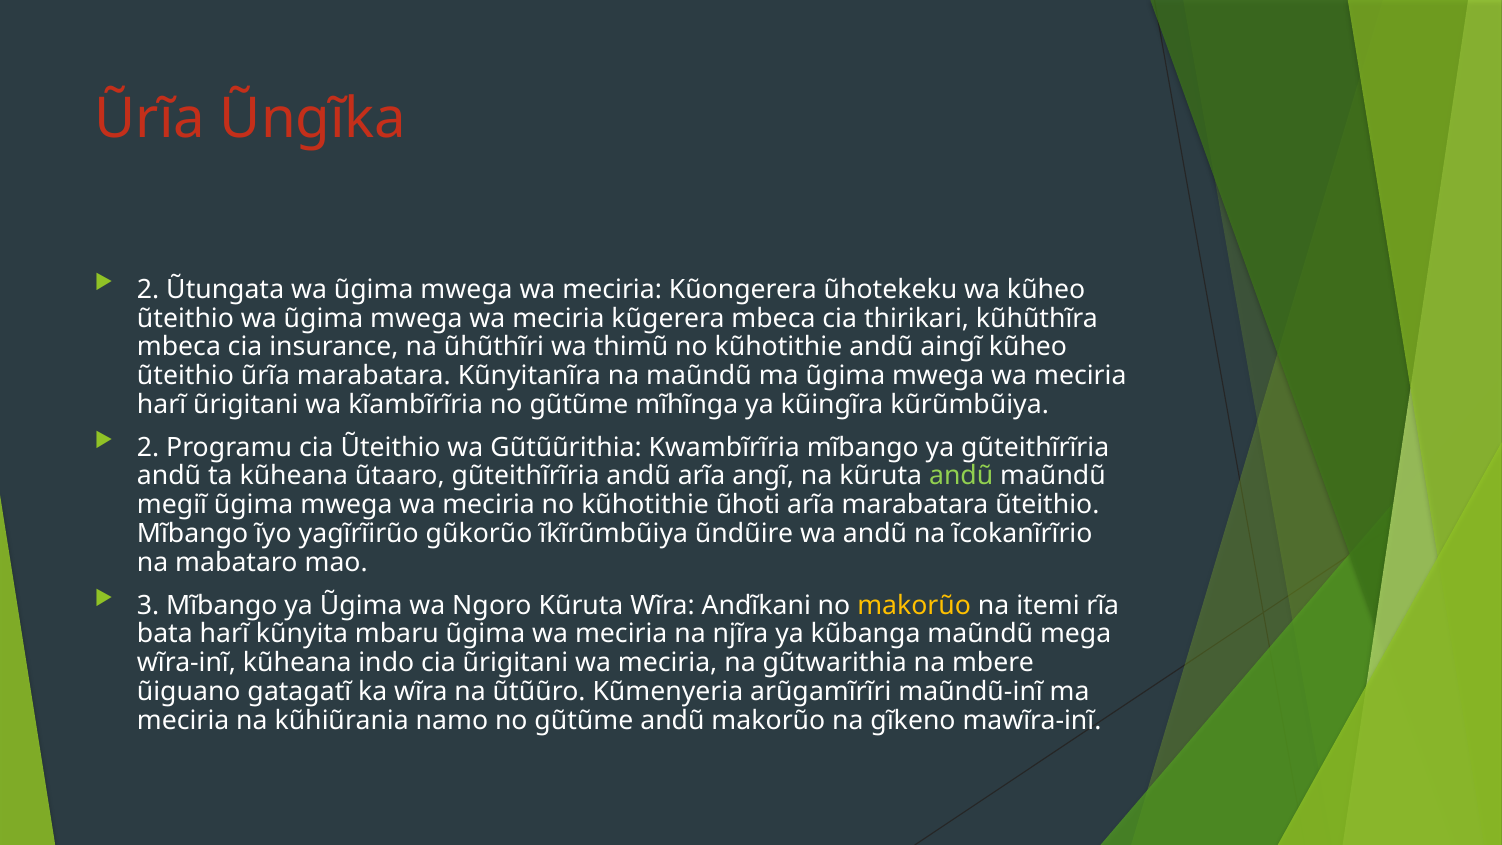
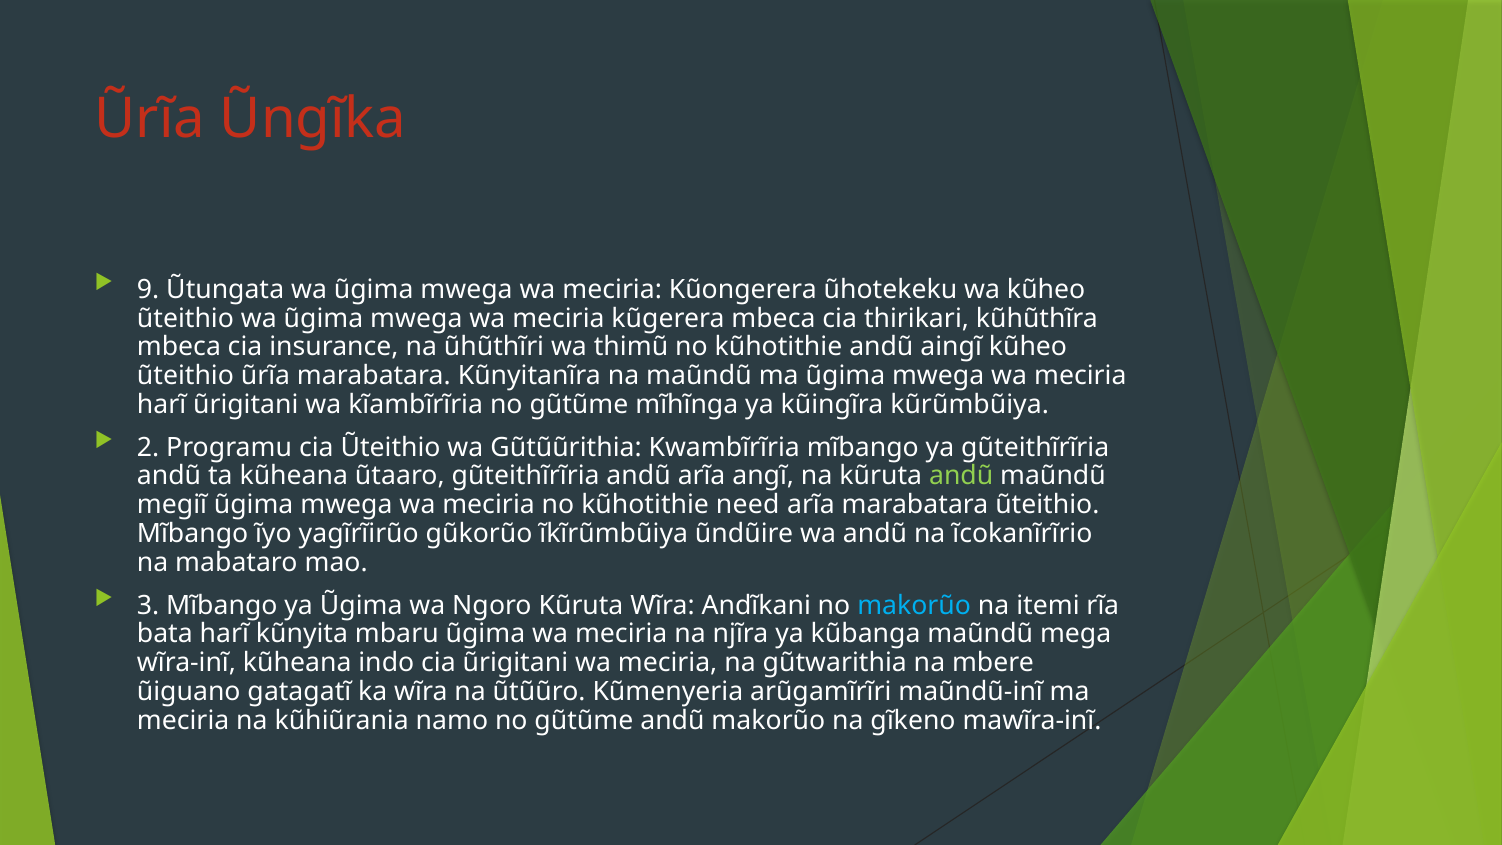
2: 2 -> 9 (148, 290)
ũhoti: ũhoti -> need (748, 505)
makorũo colour: yellow -> light blue (914, 605)
